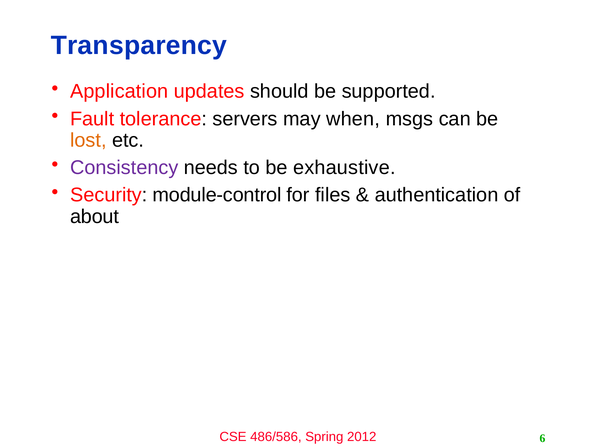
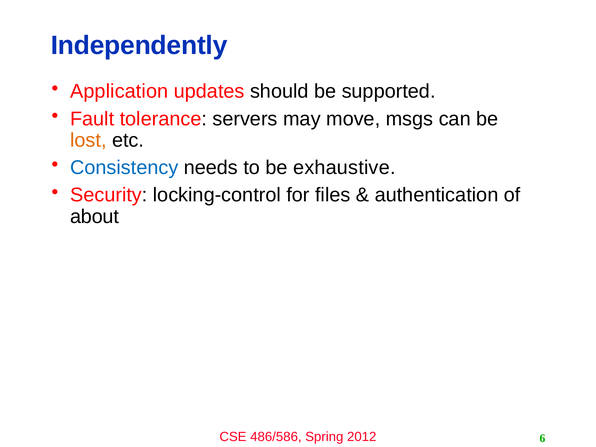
Transparency: Transparency -> Independently (139, 45)
when: when -> move (353, 119)
Consistency colour: purple -> blue (124, 168)
module-control: module-control -> locking-control (217, 195)
